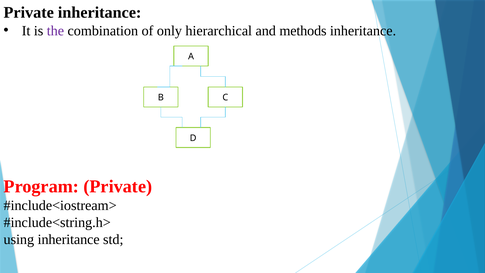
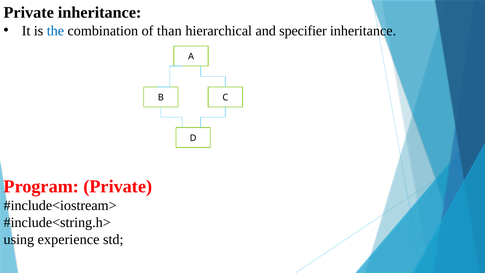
the colour: purple -> blue (55, 31)
only: only -> than (169, 31)
methods: methods -> specifier (303, 31)
using inheritance: inheritance -> experience (69, 239)
